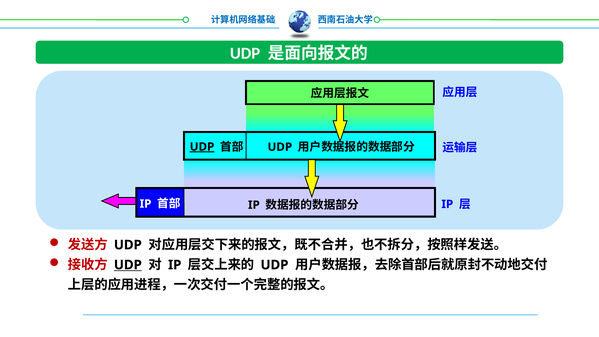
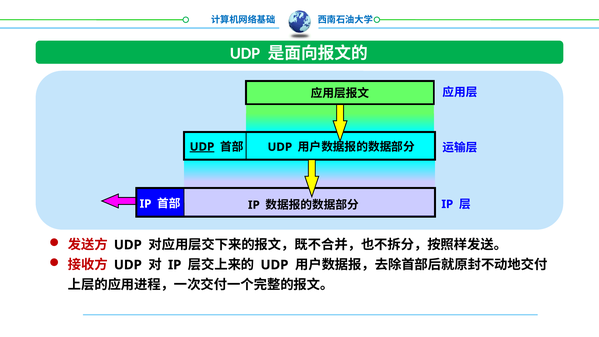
UDP underline: present -> none (128, 265)
